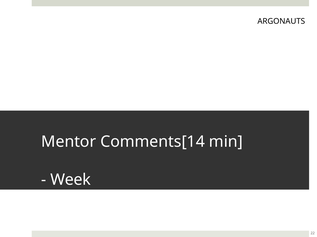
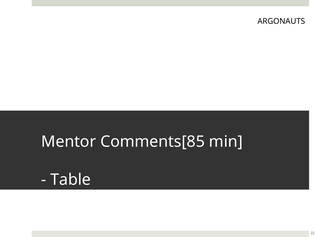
Comments[14: Comments[14 -> Comments[85 (153, 142)
Week: Week -> Table (71, 180)
